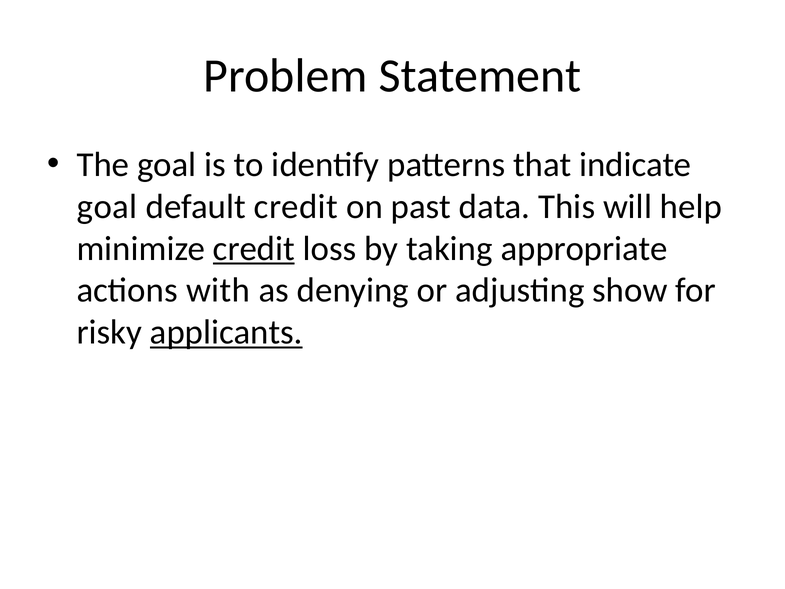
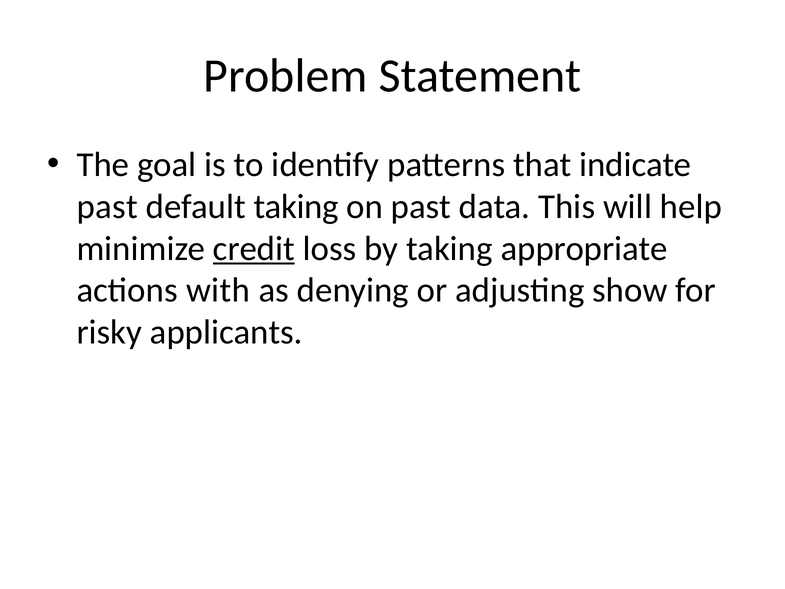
goal: goal -> past (107, 207)
default credit: credit -> taking (296, 207)
applicants underline: present -> none (226, 332)
